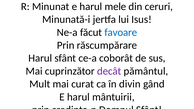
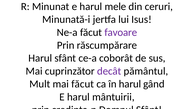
favoare colour: blue -> purple (121, 32)
mai curat: curat -> făcut (83, 84)
în divin: divin -> harul (130, 84)
